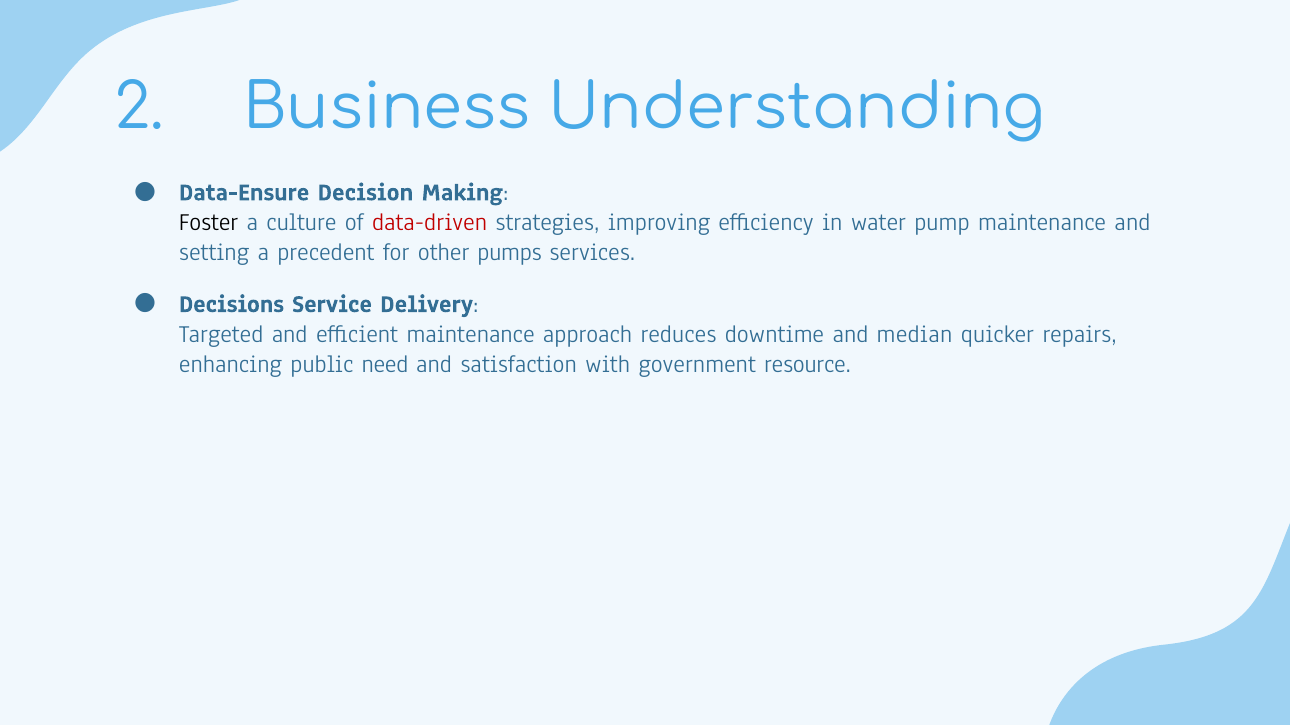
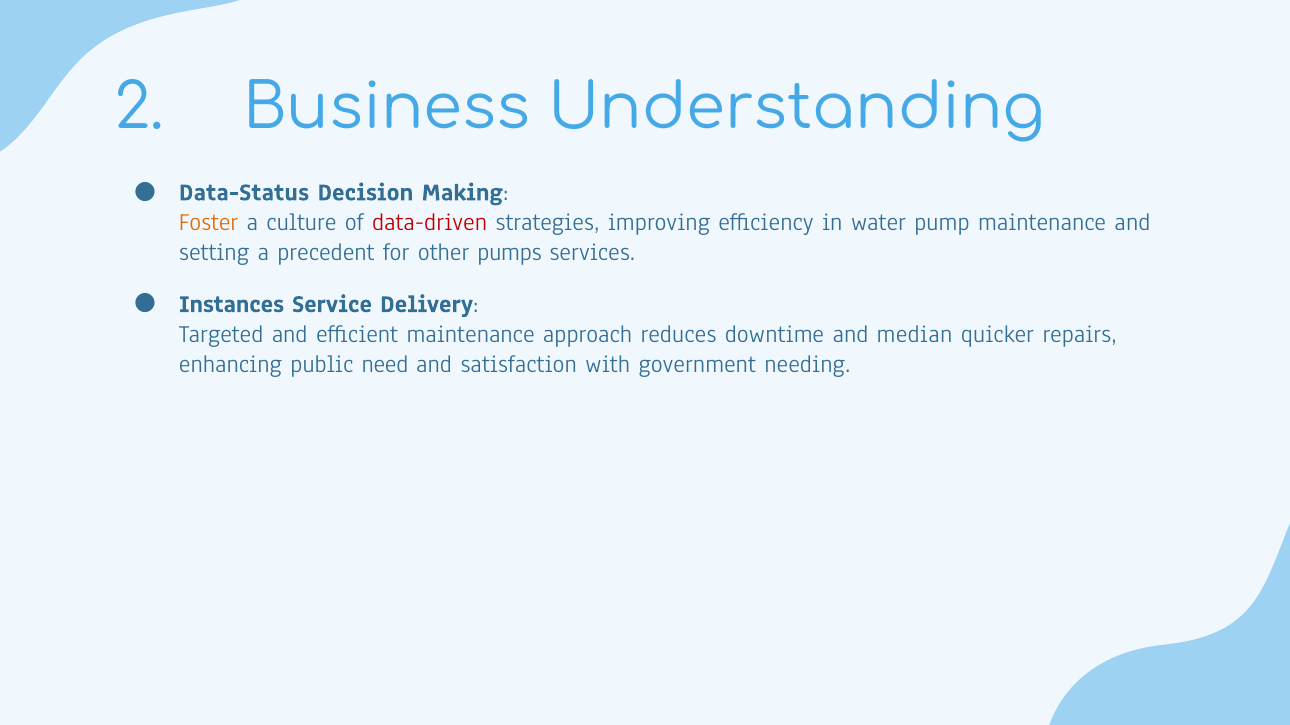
Data-Ensure: Data-Ensure -> Data-Status (244, 192)
Foster colour: black -> orange (209, 222)
Decisions: Decisions -> Instances (231, 304)
resource: resource -> needing (807, 364)
